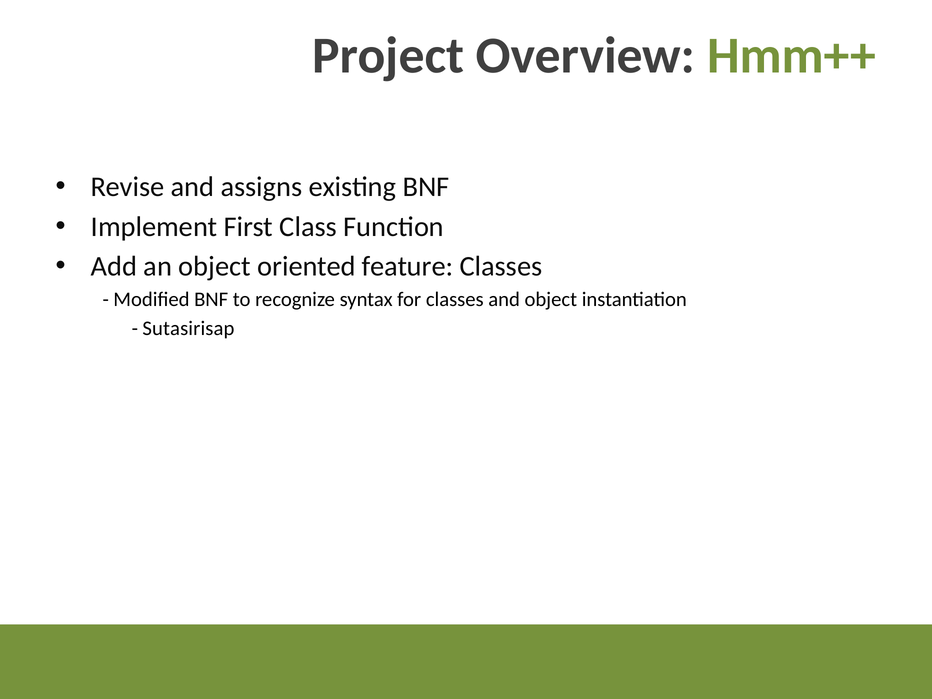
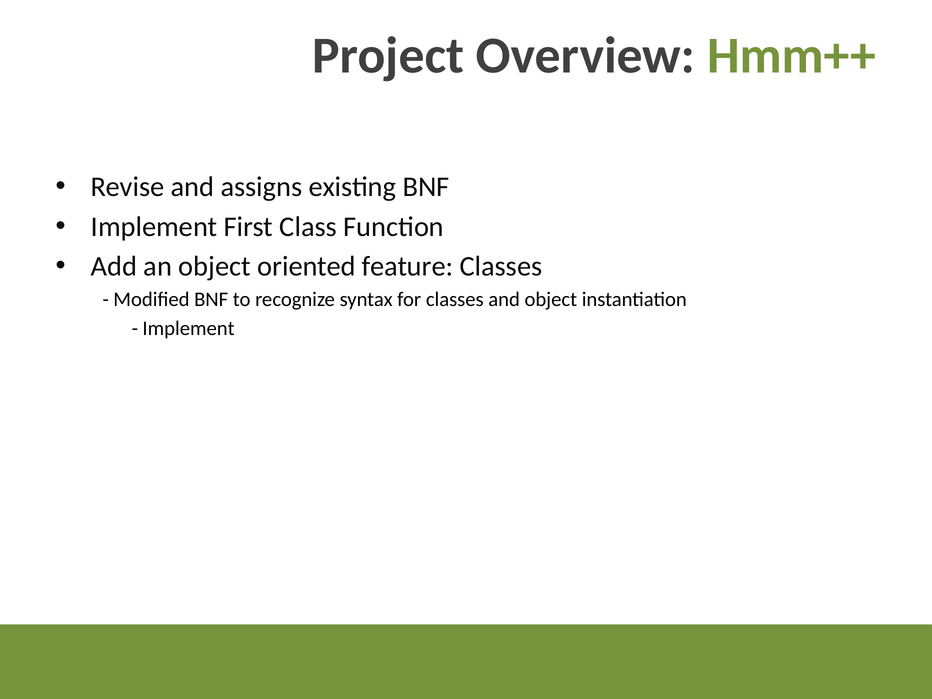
Sutasirisap: Sutasirisap -> Implement (189, 328)
